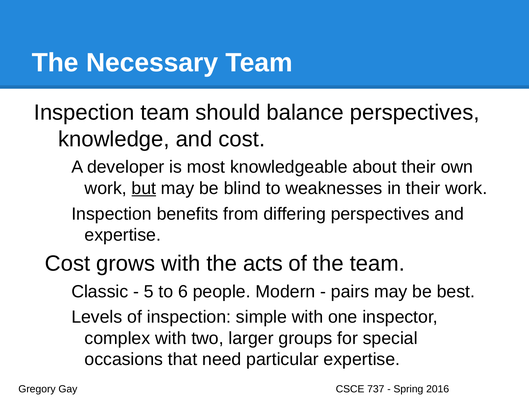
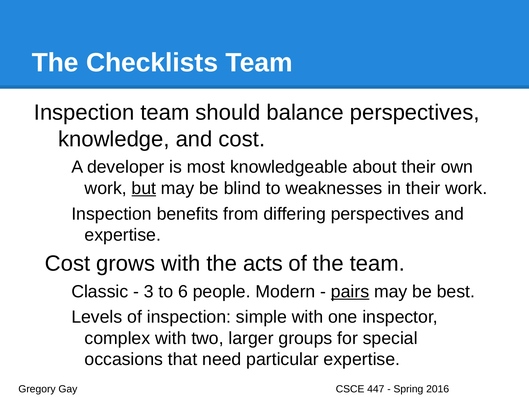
Necessary: Necessary -> Checklists (152, 63)
5: 5 -> 3 (149, 291)
pairs underline: none -> present (350, 291)
737: 737 -> 447 (376, 389)
